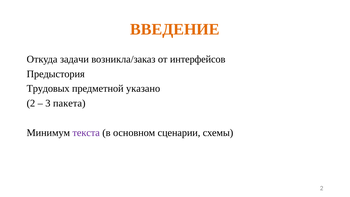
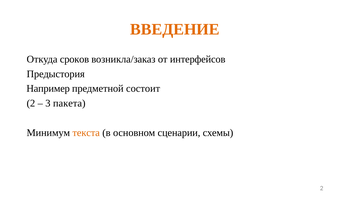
задачи: задачи -> сроков (74, 59)
Трудовых: Трудовых -> Например (48, 89)
указано: указано -> состоит (143, 89)
текста colour: purple -> orange (86, 133)
